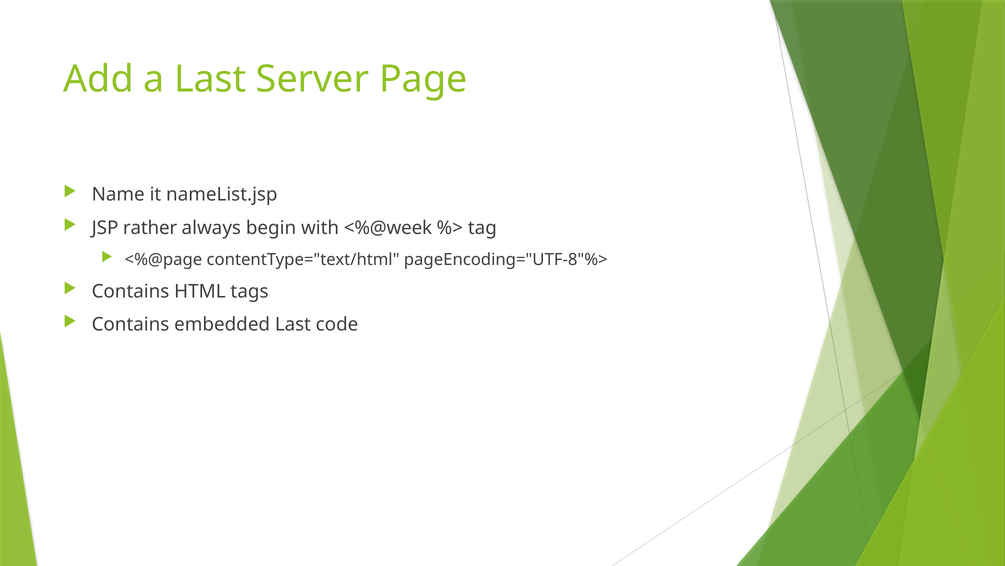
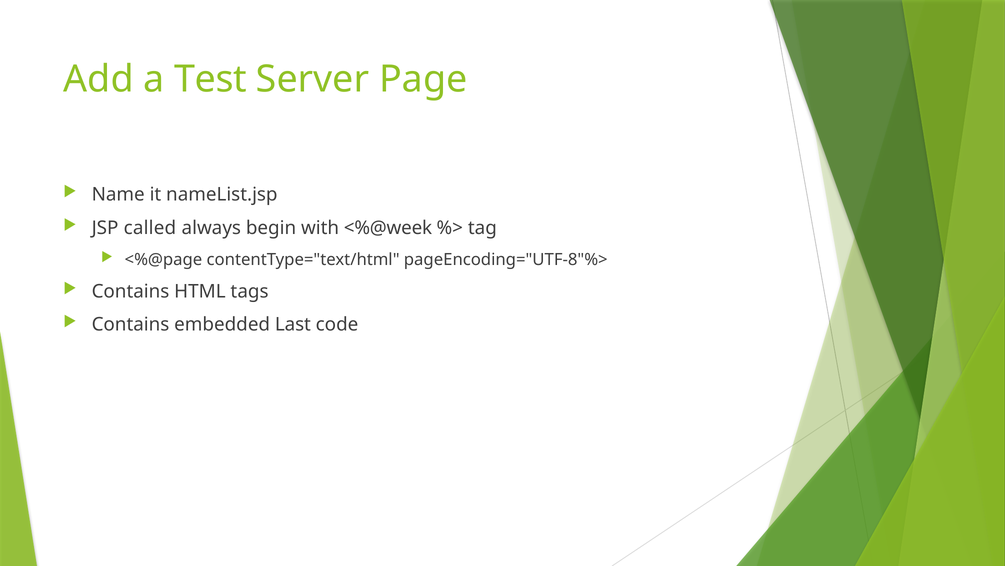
a Last: Last -> Test (210, 79)
rather: rather -> called (150, 228)
